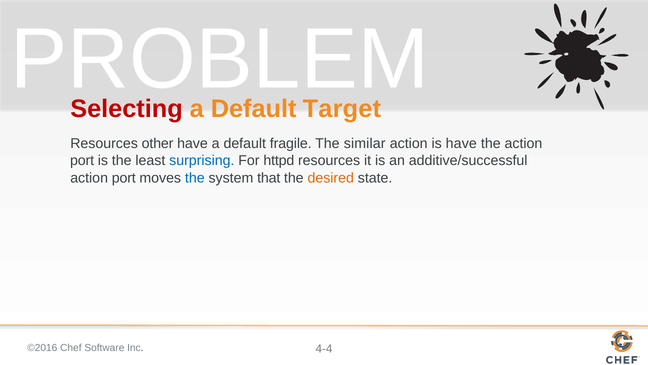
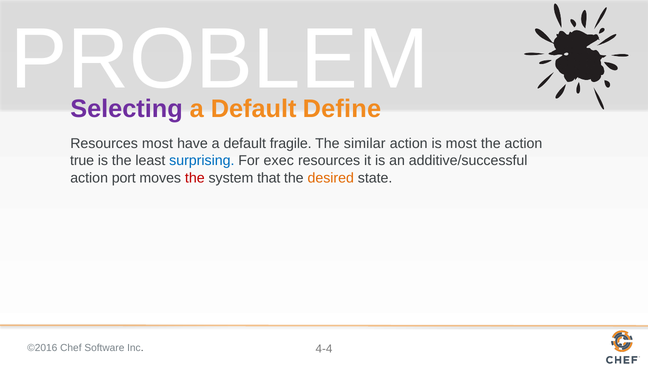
Selecting colour: red -> purple (126, 109)
Target: Target -> Define (342, 109)
Resources other: other -> most (157, 144)
is have: have -> most (461, 144)
port: port -> true (82, 161)
httpd: httpd -> exec (279, 161)
the colour: blue -> red (195, 178)
